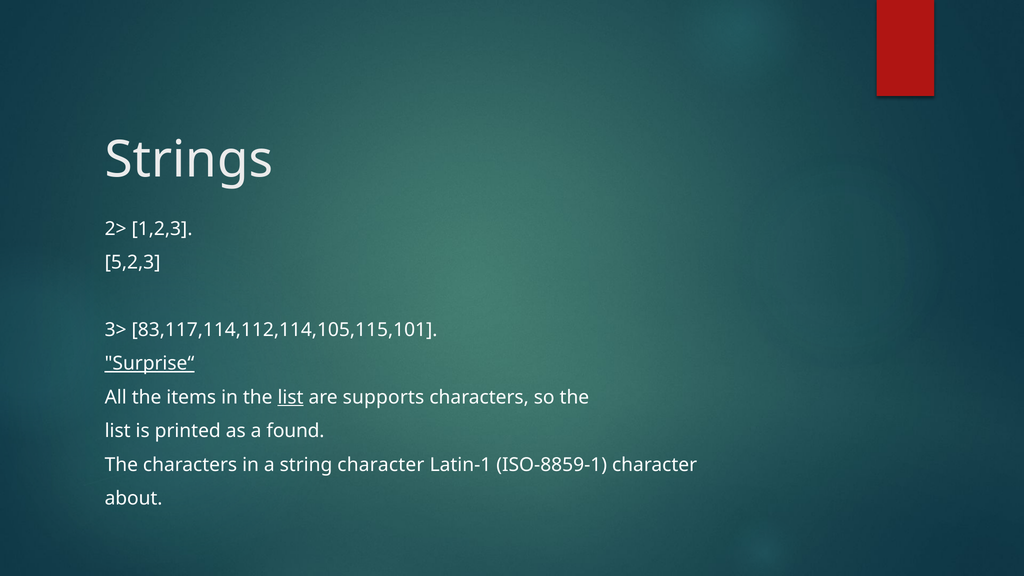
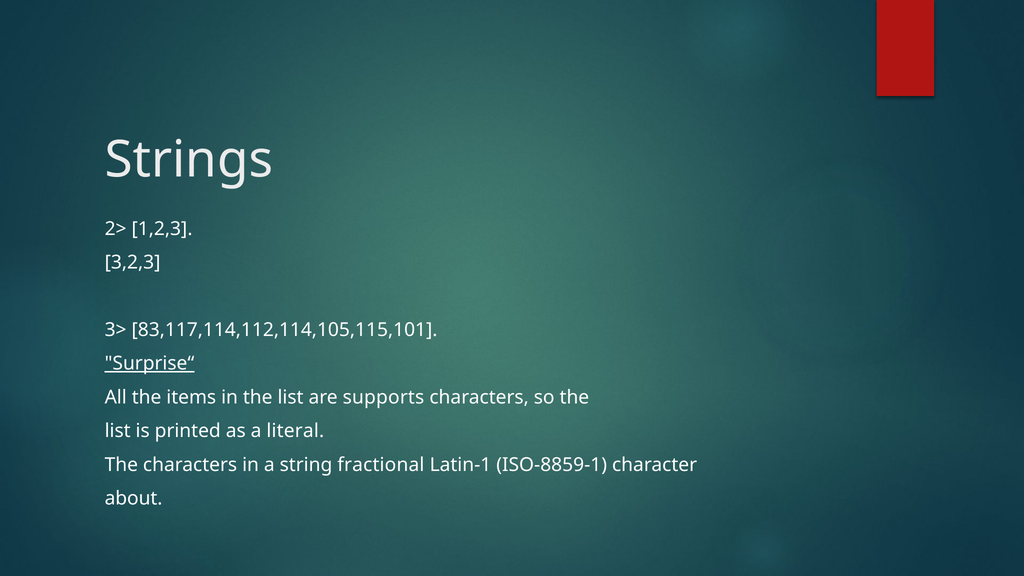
5,2,3: 5,2,3 -> 3,2,3 (133, 262)
list underline: present -> none (291, 397)
found: found -> literal (295, 431)
string character: character -> fractional (381, 465)
